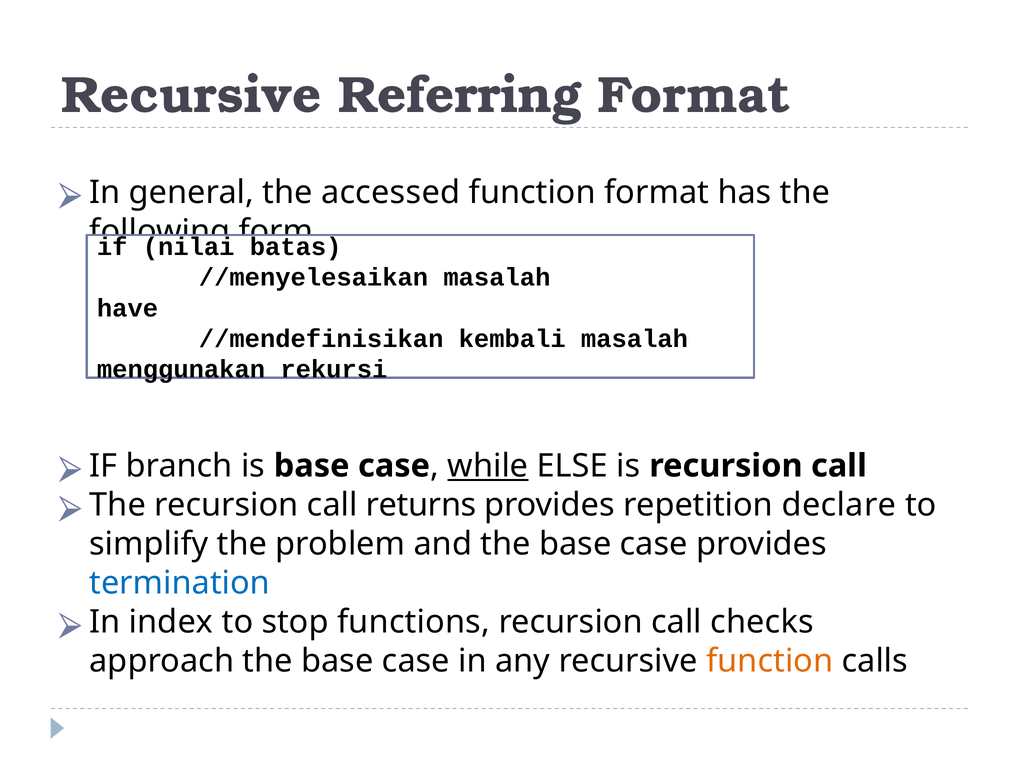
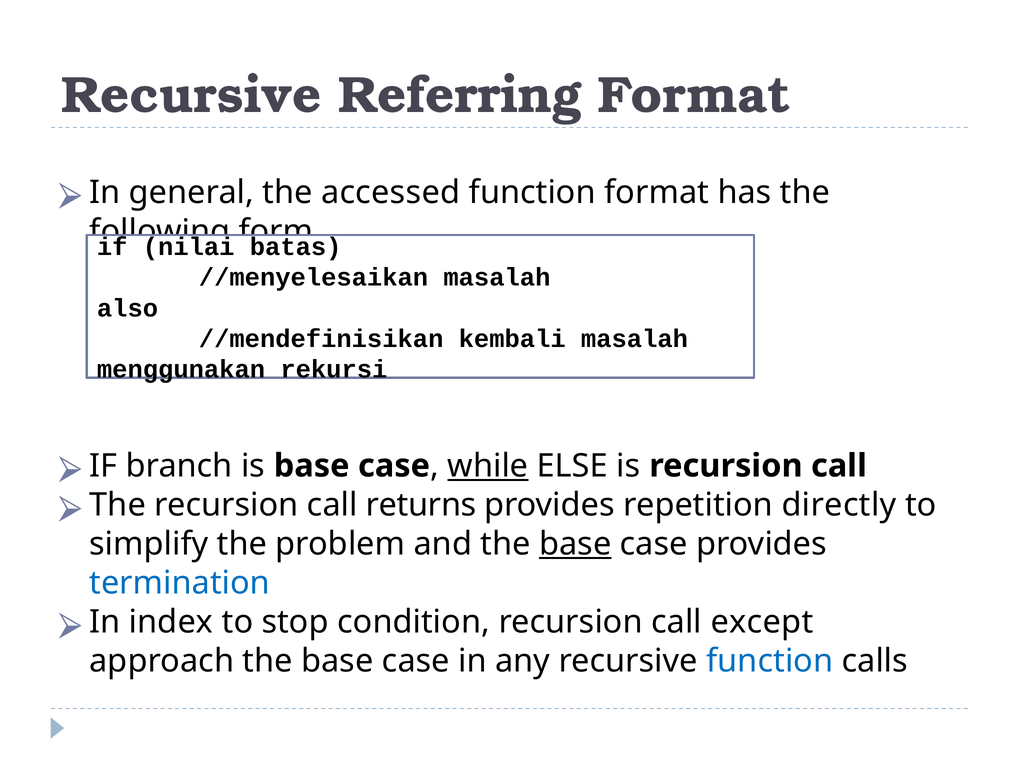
have: have -> also (128, 308)
declare: declare -> directly (839, 504)
base underline: none -> present (575, 543)
functions: functions -> condition (414, 621)
checks: checks -> except (762, 621)
function colour: orange -> blue (770, 661)
